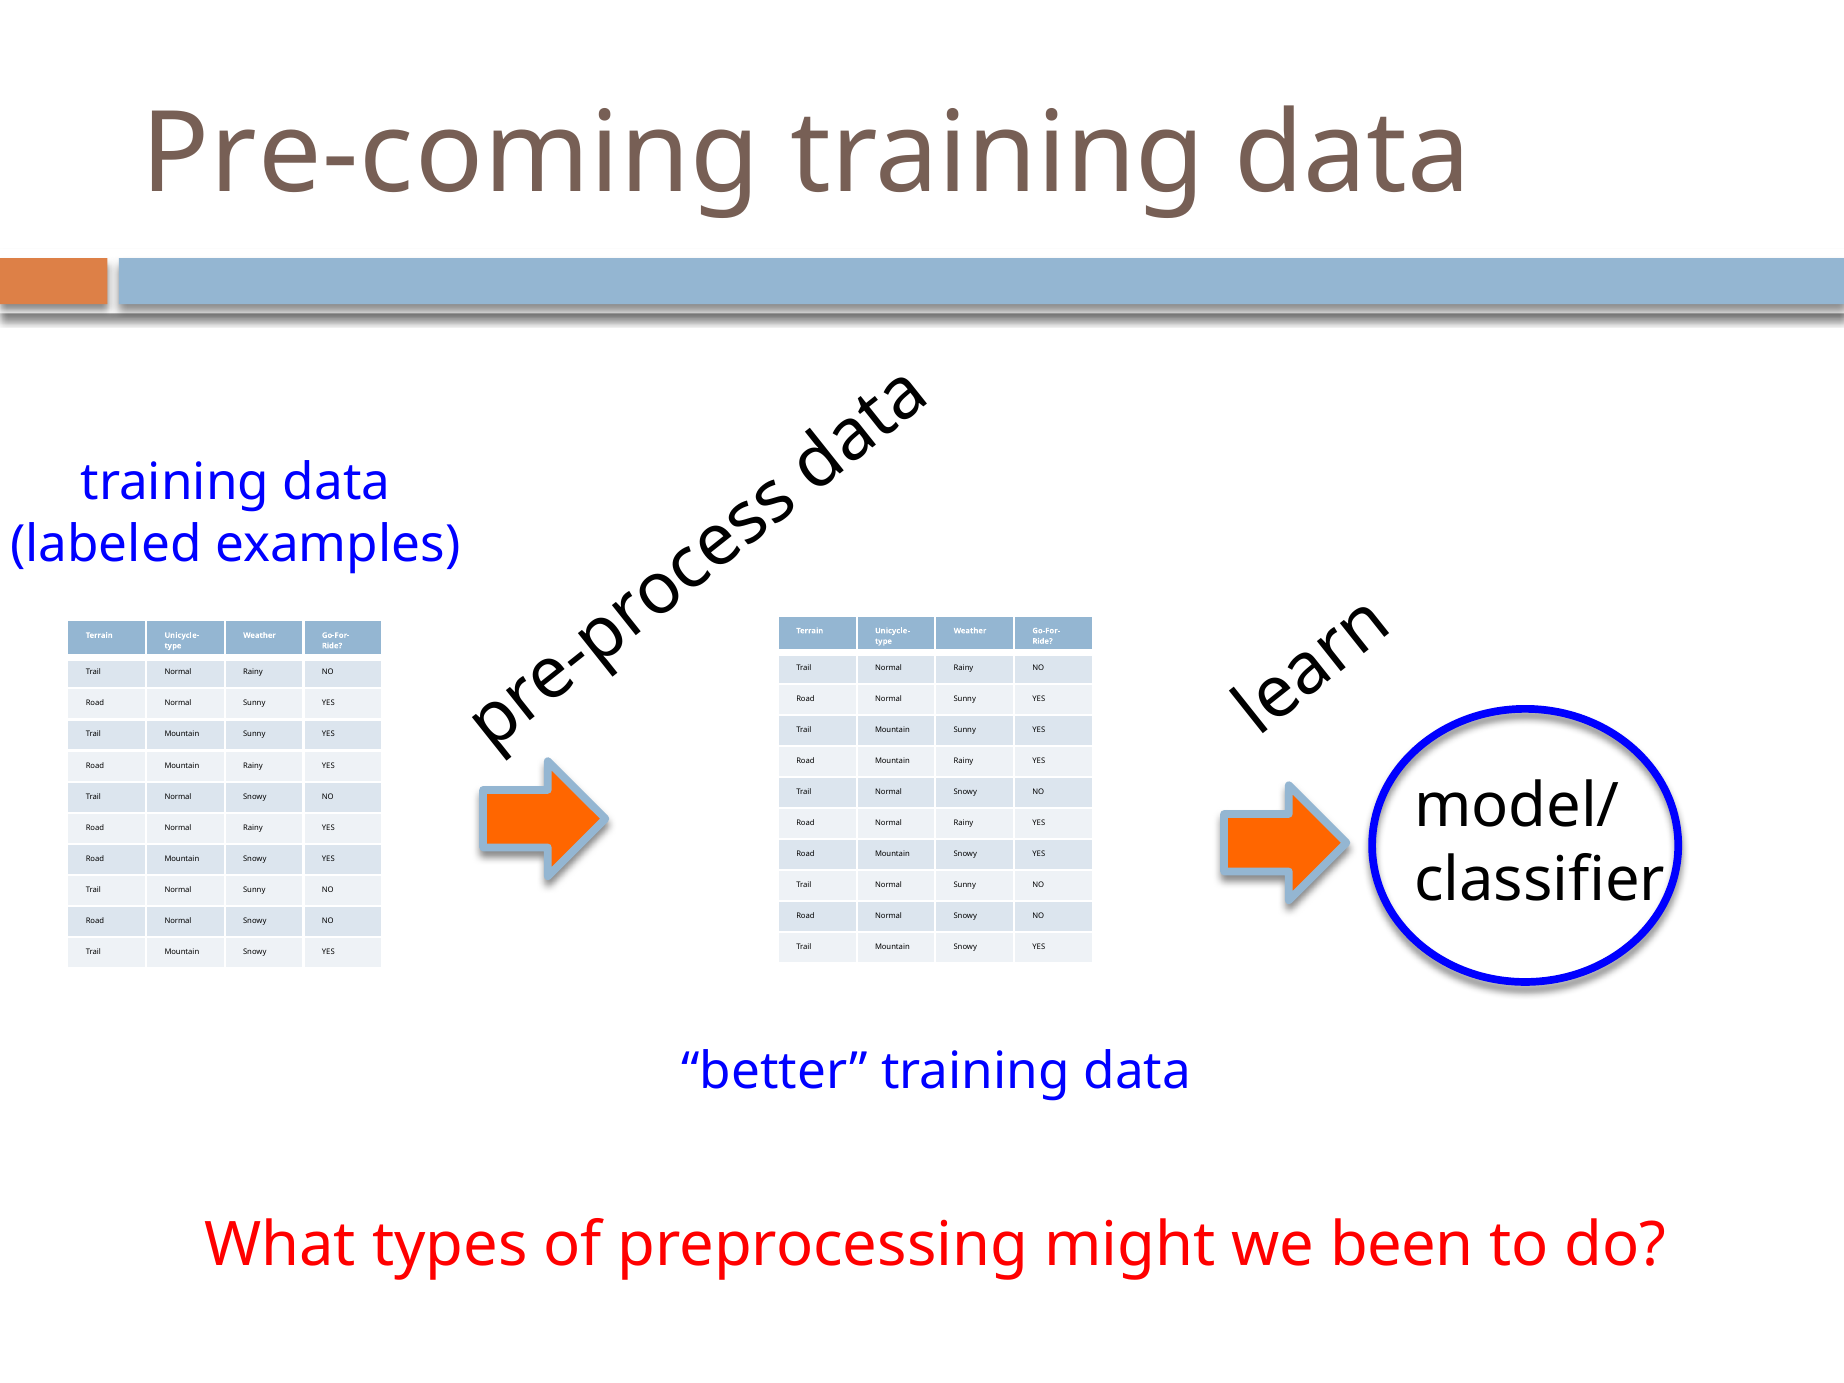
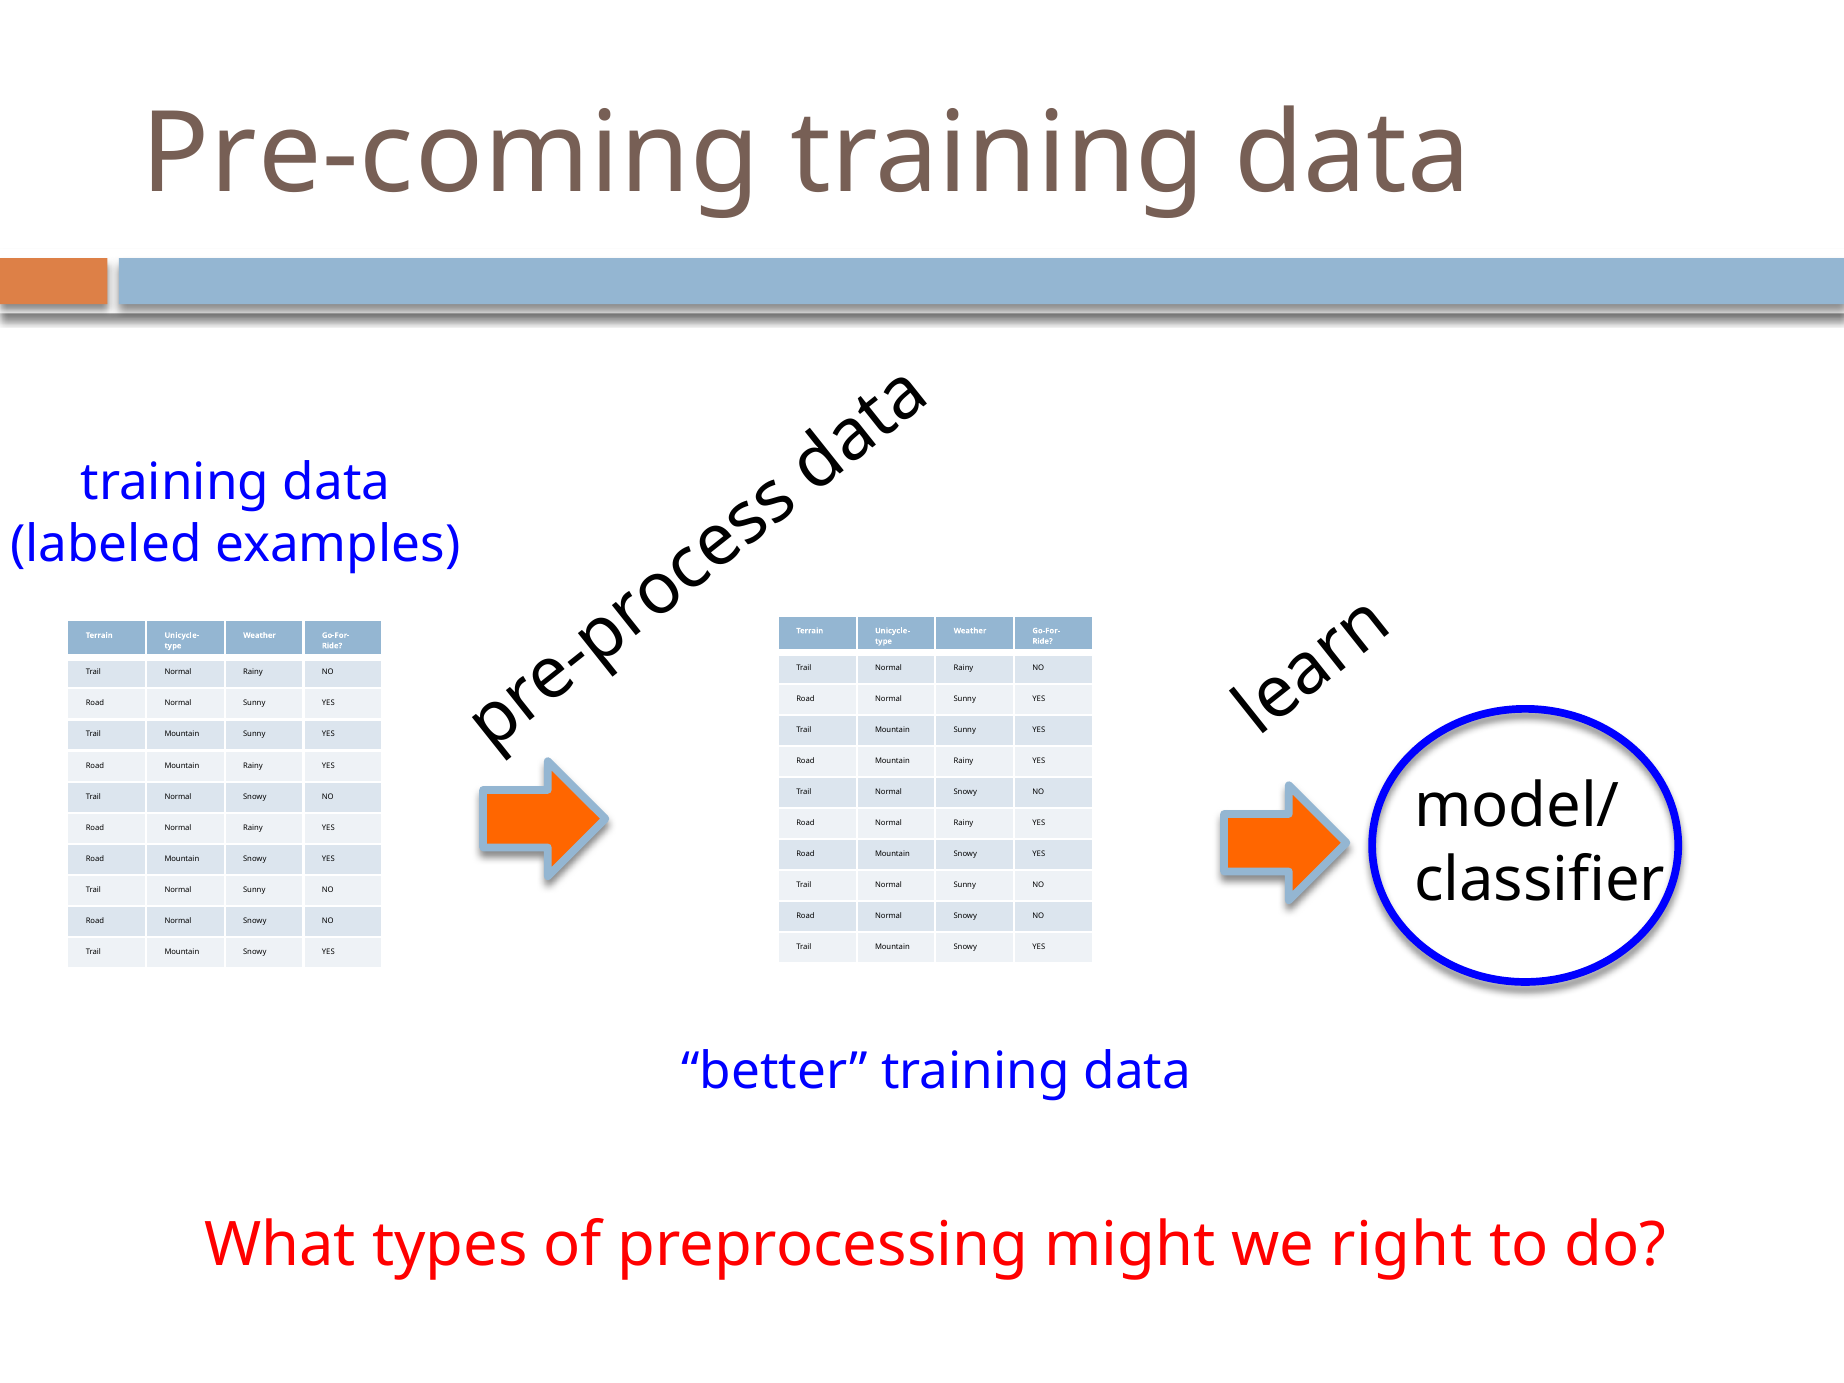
been: been -> right (1401, 1245)
